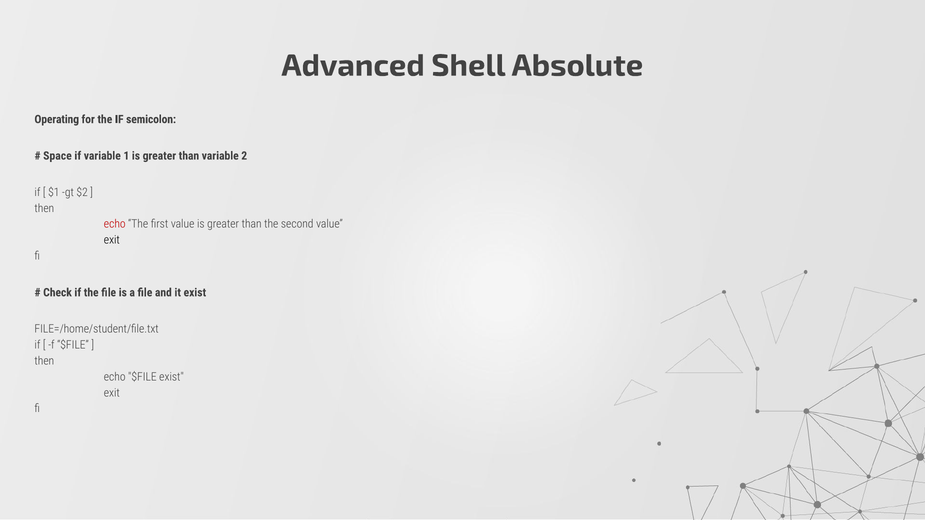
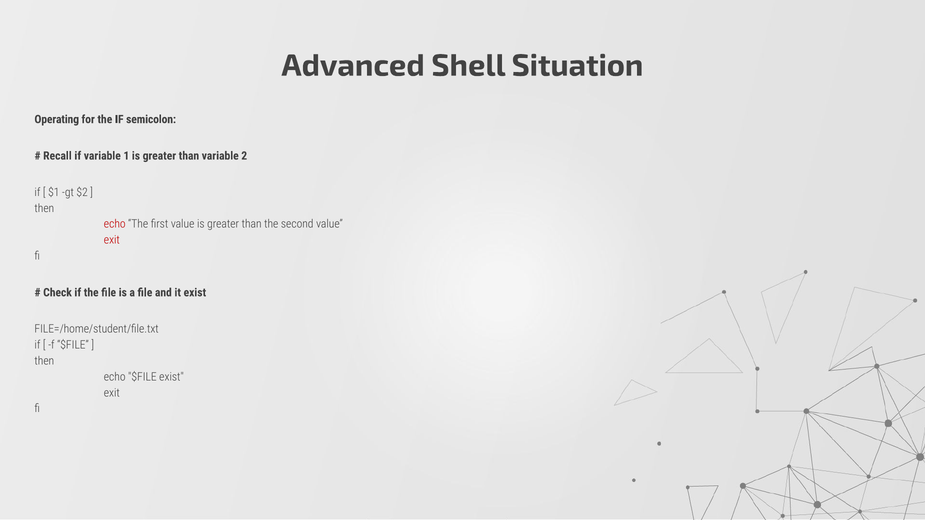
Absolute: Absolute -> Situation (577, 66)
Space: Space -> Recall (57, 156)
exit colour: black -> red (112, 240)
